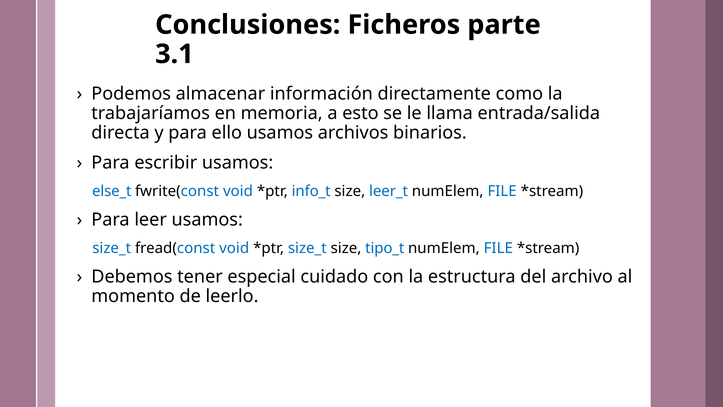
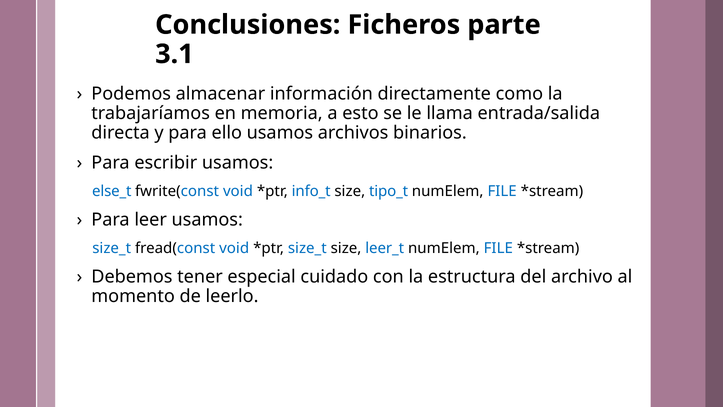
leer_t: leer_t -> tipo_t (389, 191)
tipo_t: tipo_t -> leer_t (385, 248)
